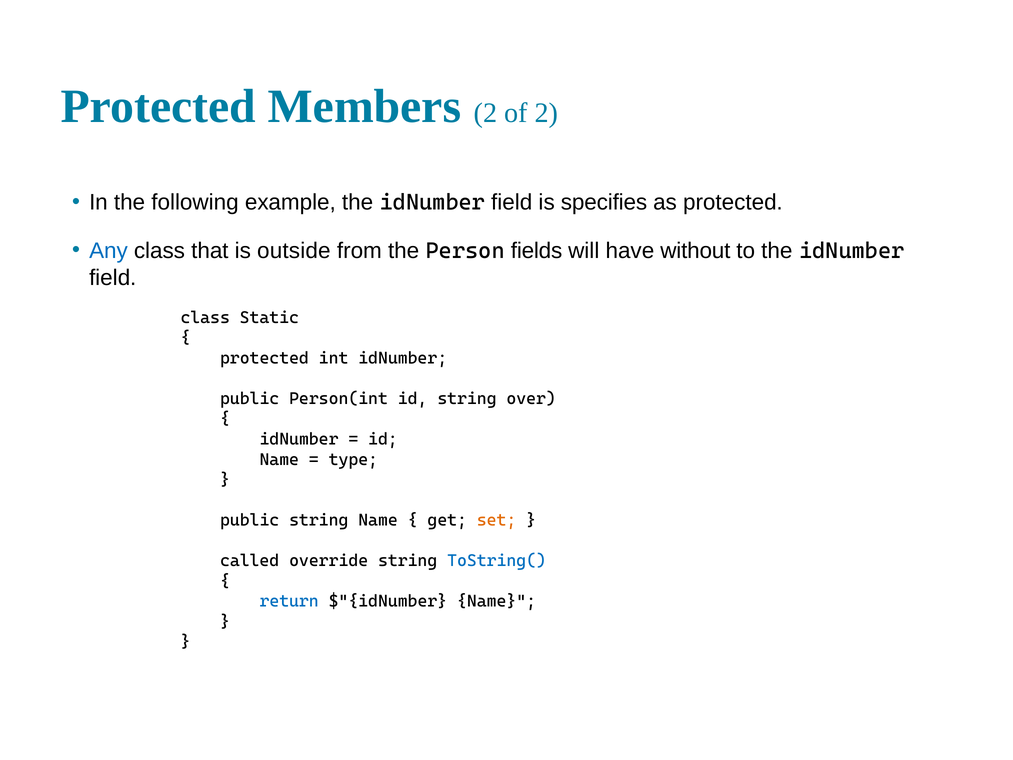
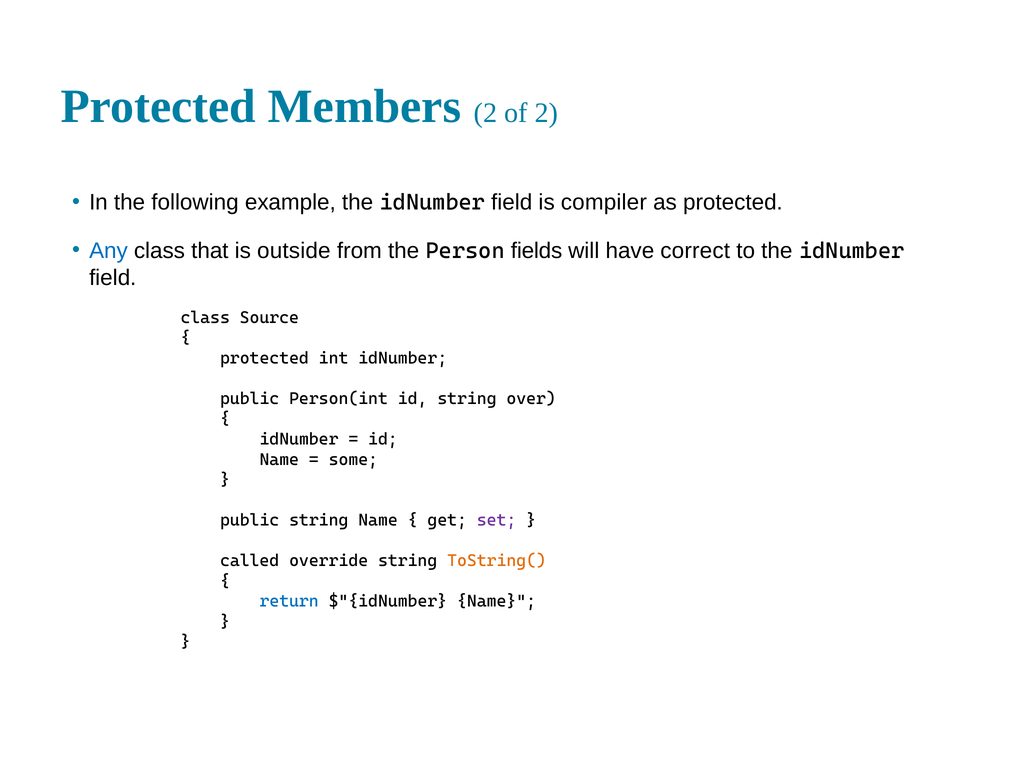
specifies: specifies -> compiler (604, 202)
without: without -> correct (695, 251)
Static: Static -> Source (269, 317)
type: type -> some (353, 459)
set colour: orange -> purple (497, 520)
ToString( colour: blue -> orange (497, 561)
